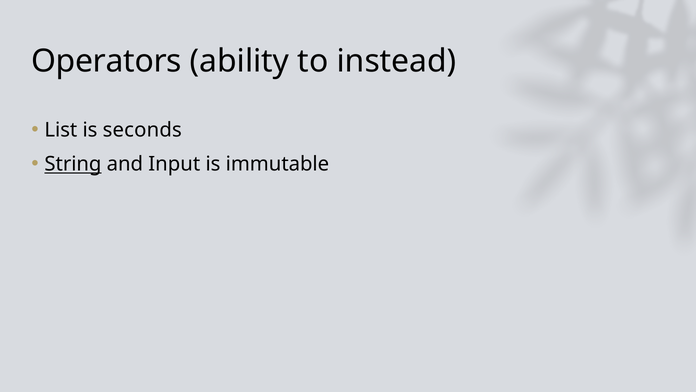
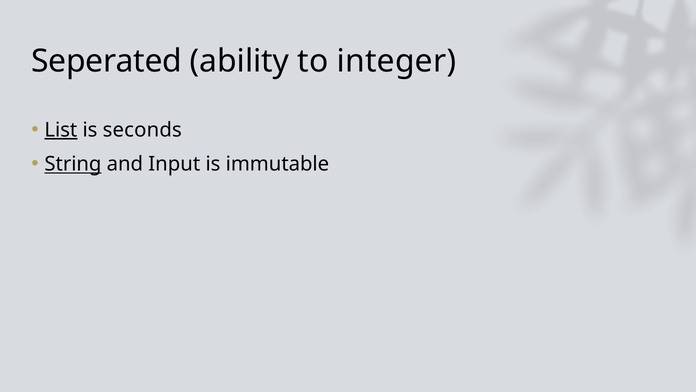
Operators: Operators -> Seperated (107, 61)
instead: instead -> integer (396, 61)
List underline: none -> present (61, 130)
